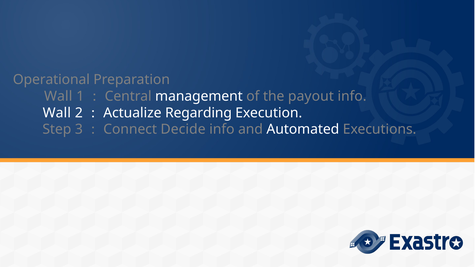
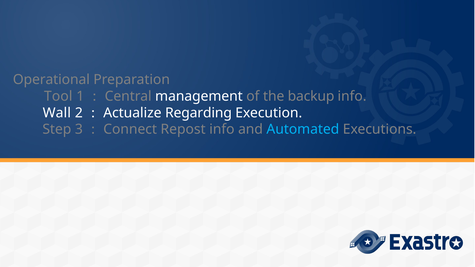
Wall: Wall -> Tool (58, 96)
payout: payout -> backup (311, 96)
Decide: Decide -> Repost (183, 129)
Automated colour: white -> light blue (303, 129)
